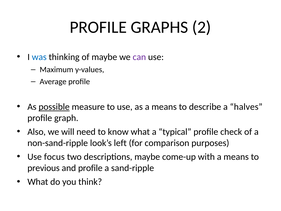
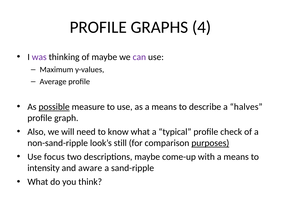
2: 2 -> 4 (202, 27)
was colour: blue -> purple (39, 57)
left: left -> still (120, 143)
purposes underline: none -> present (210, 143)
previous: previous -> intensity (44, 168)
and profile: profile -> aware (90, 168)
